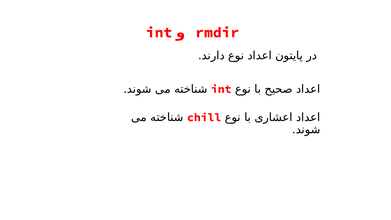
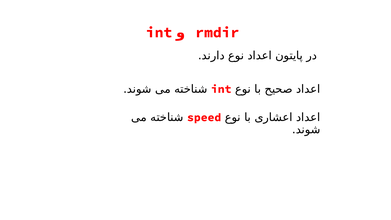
chill: chill -> speed (204, 117)
